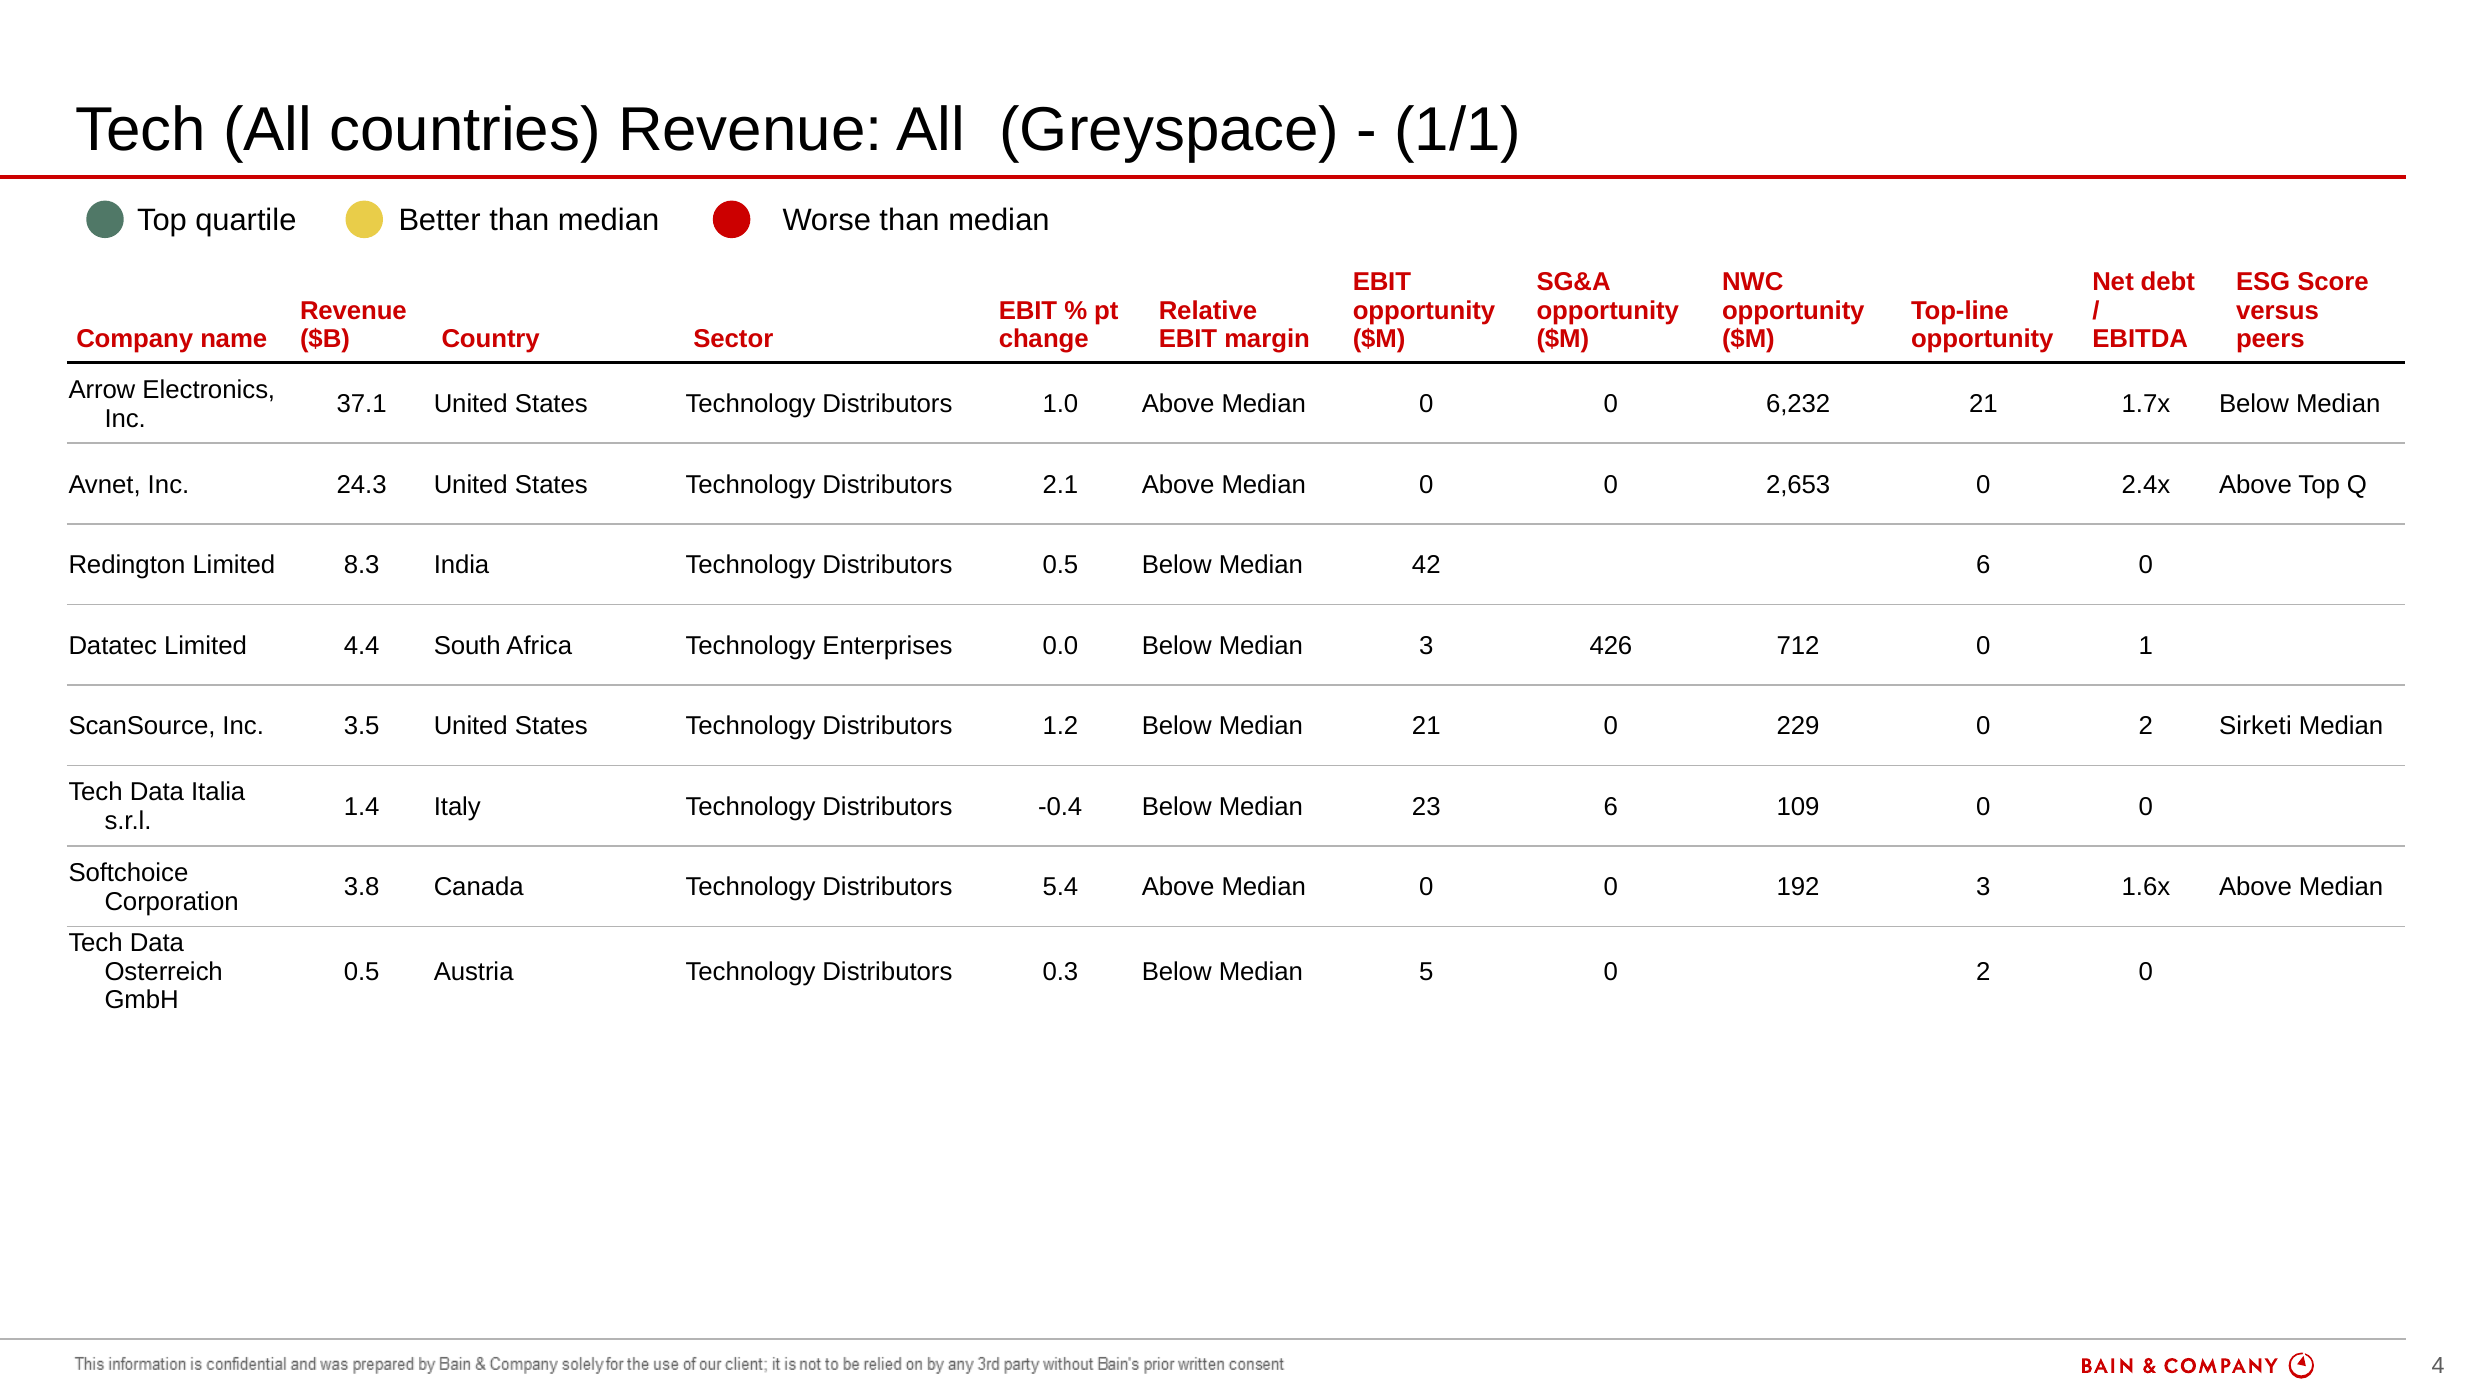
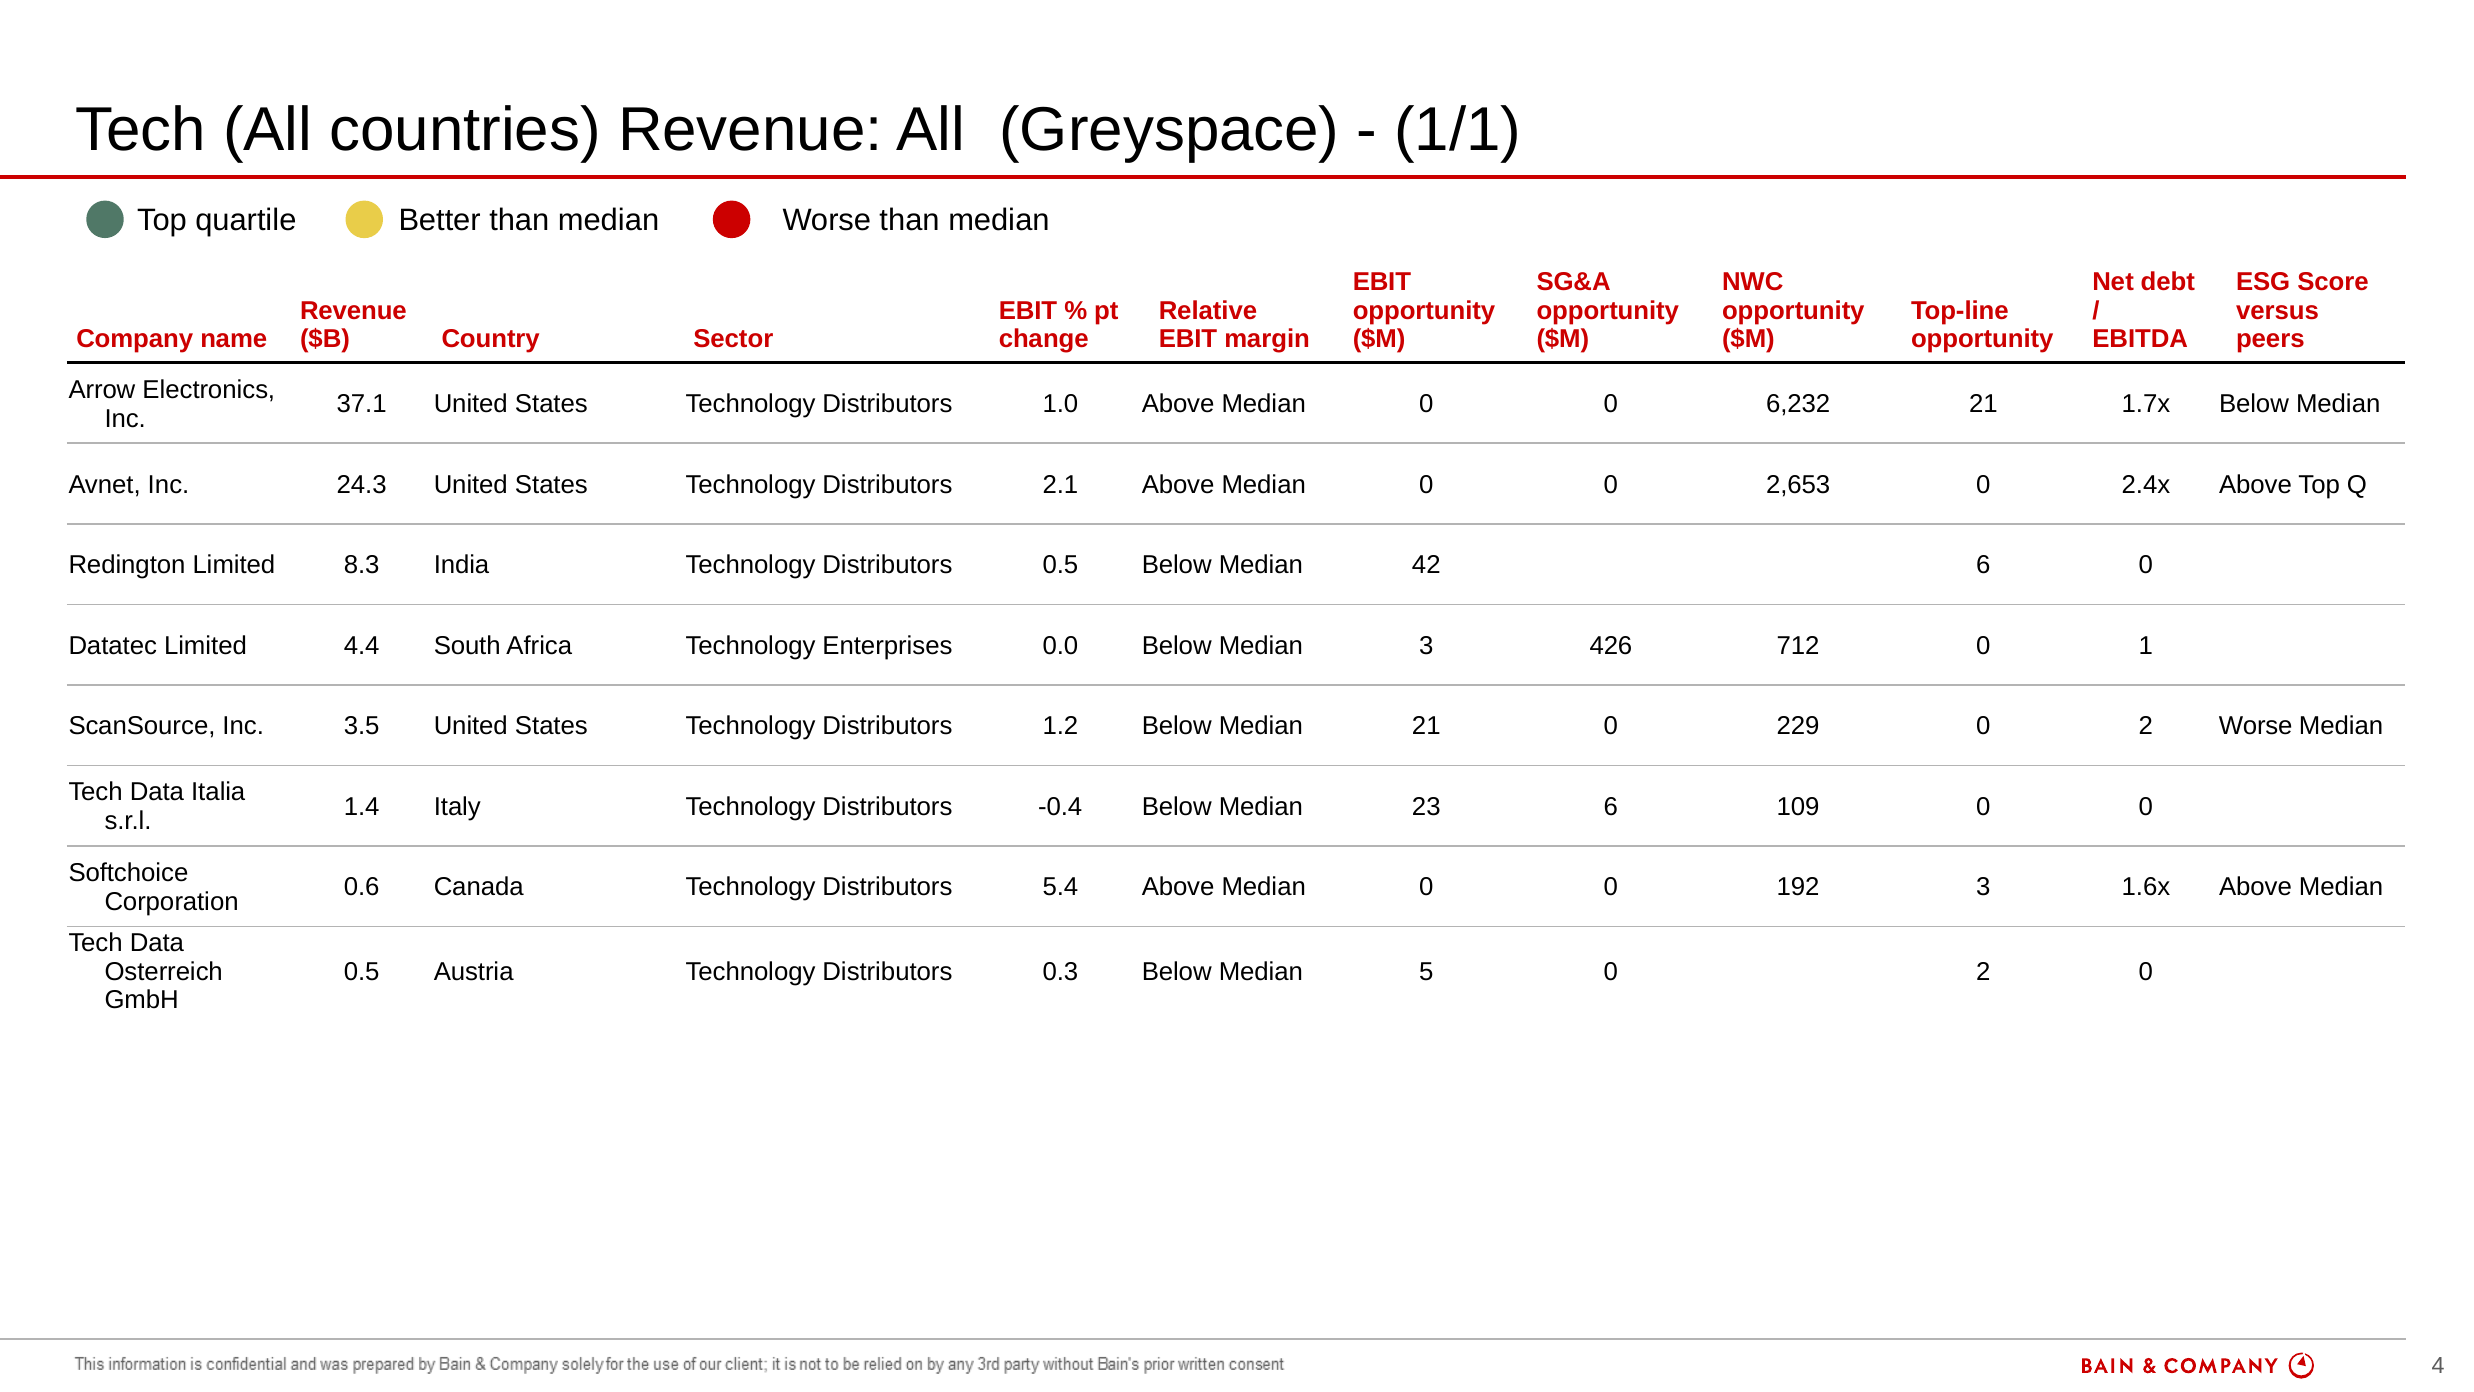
2 Sirketi: Sirketi -> Worse (2256, 726)
3.8: 3.8 -> 0.6 (362, 887)
